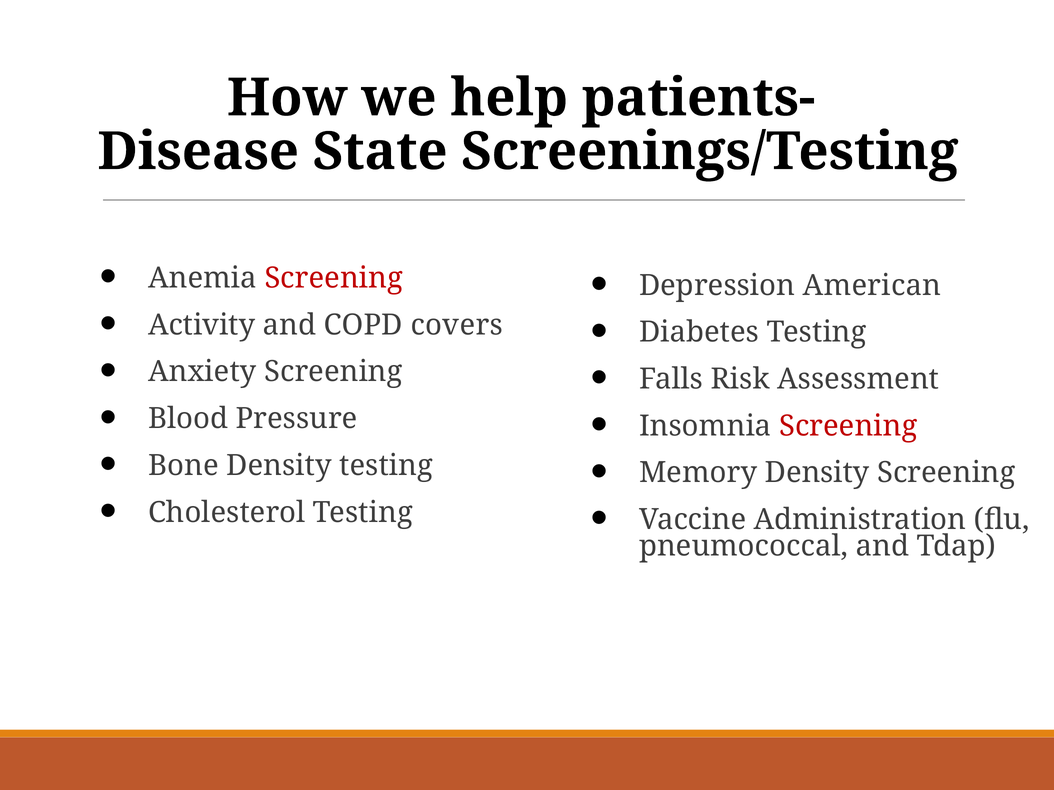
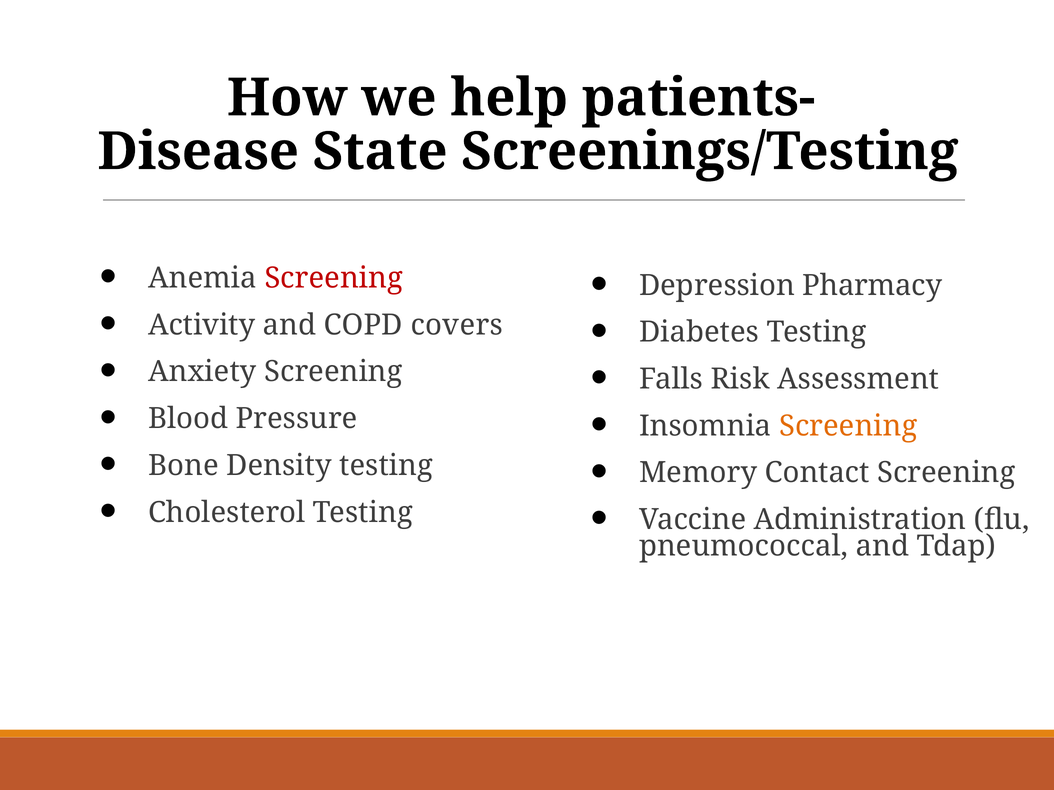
American: American -> Pharmacy (872, 286)
Screening colour: red -> orange (848, 426)
Memory Density: Density -> Contact (817, 473)
